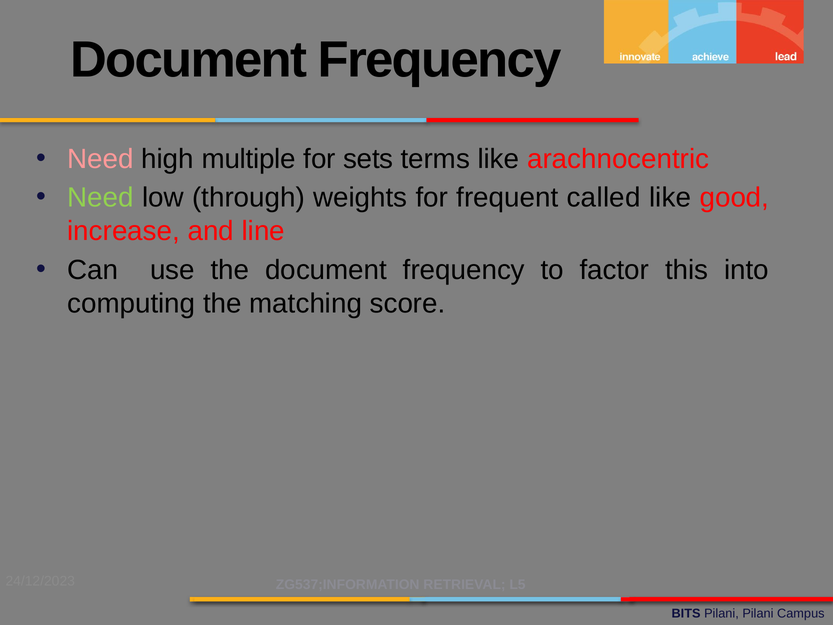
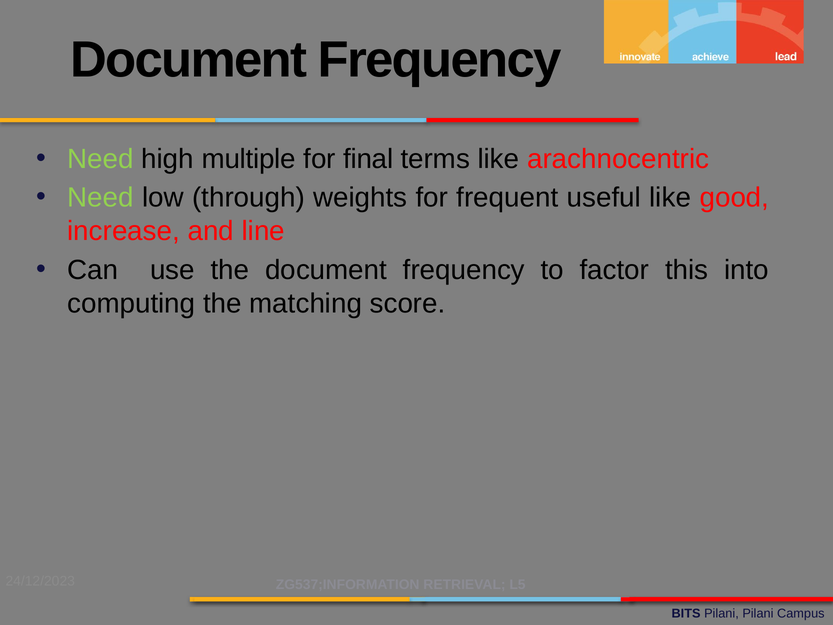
Need colour: pink -> light green (101, 159)
sets: sets -> final (368, 159)
called: called -> useful (604, 198)
